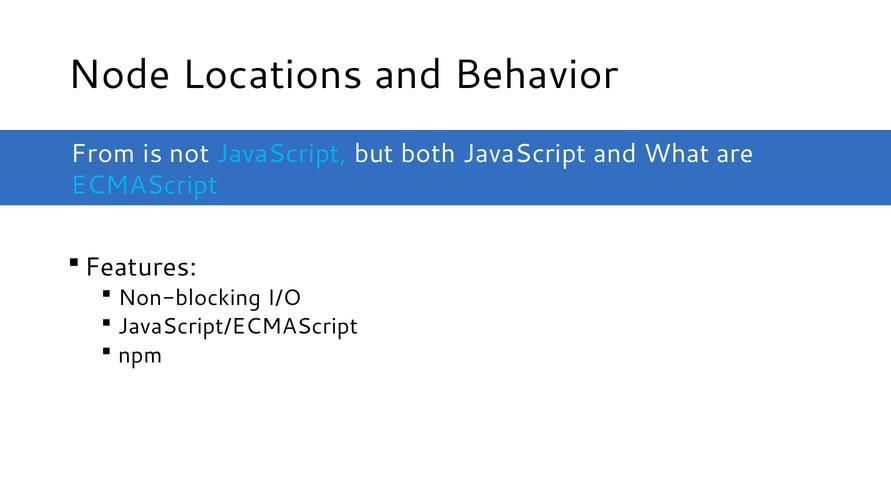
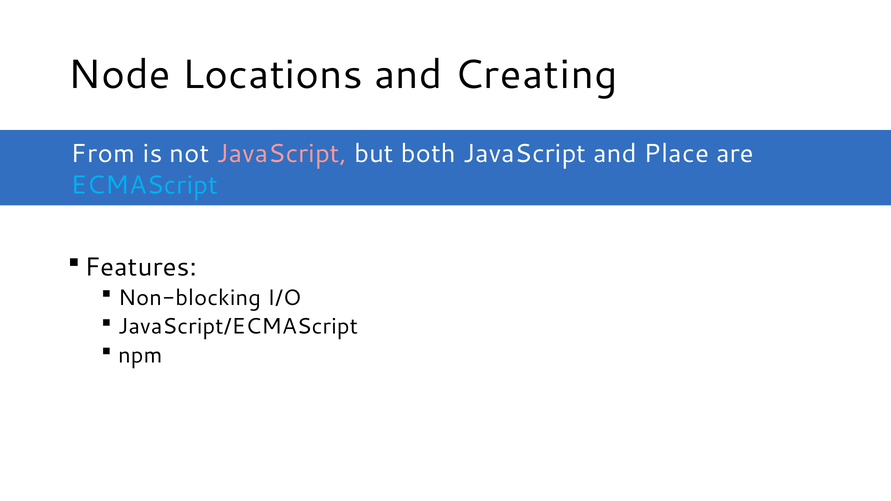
Behavior: Behavior -> Creating (536, 75)
JavaScript colour: light blue -> pink (282, 154)
What: What -> Place (676, 154)
